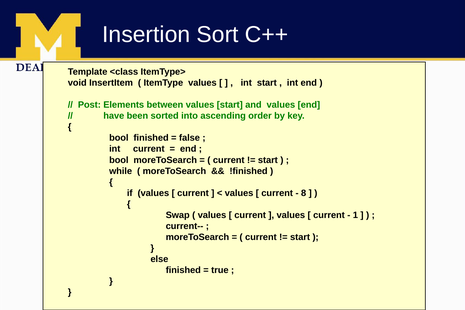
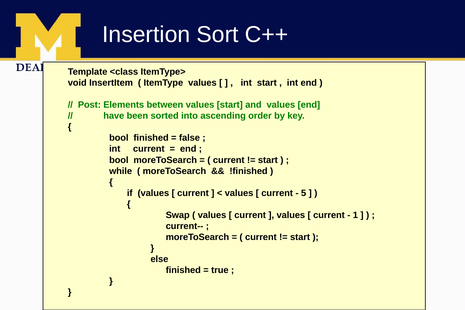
8: 8 -> 5 (304, 193)
